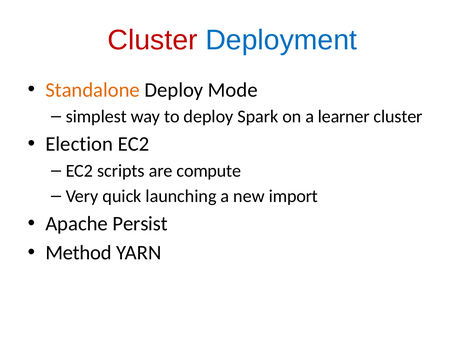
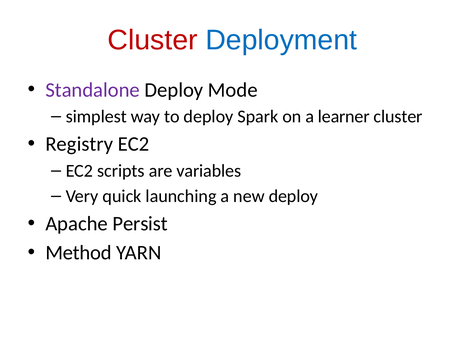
Standalone colour: orange -> purple (93, 90)
Election: Election -> Registry (79, 144)
compute: compute -> variables (209, 171)
new import: import -> deploy (293, 196)
